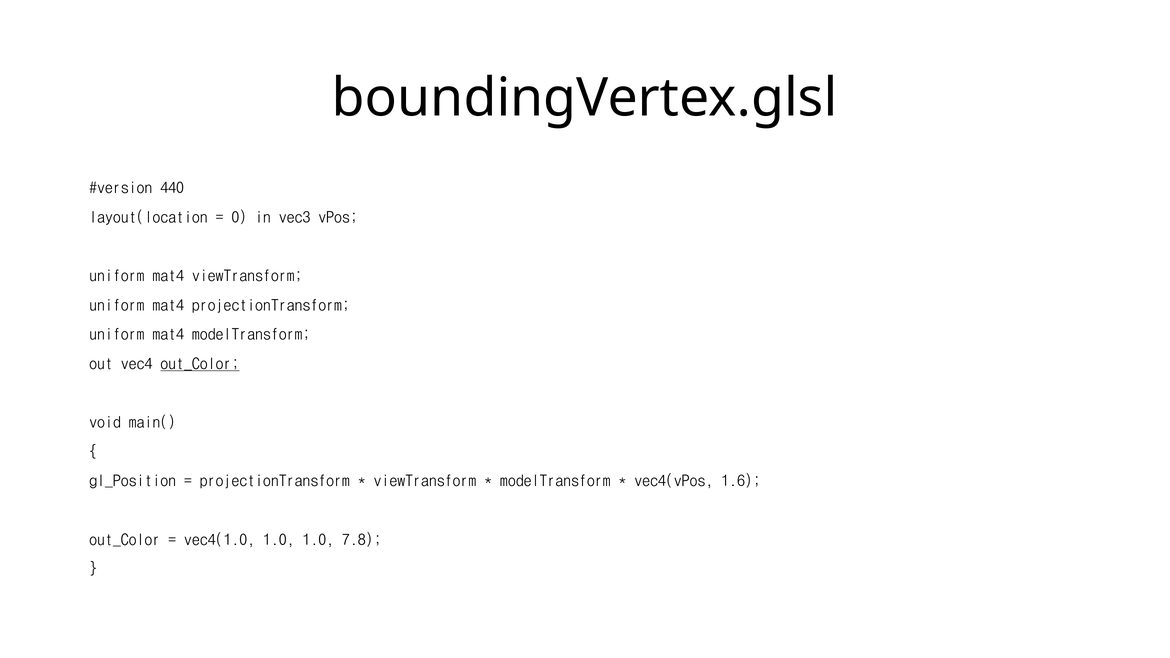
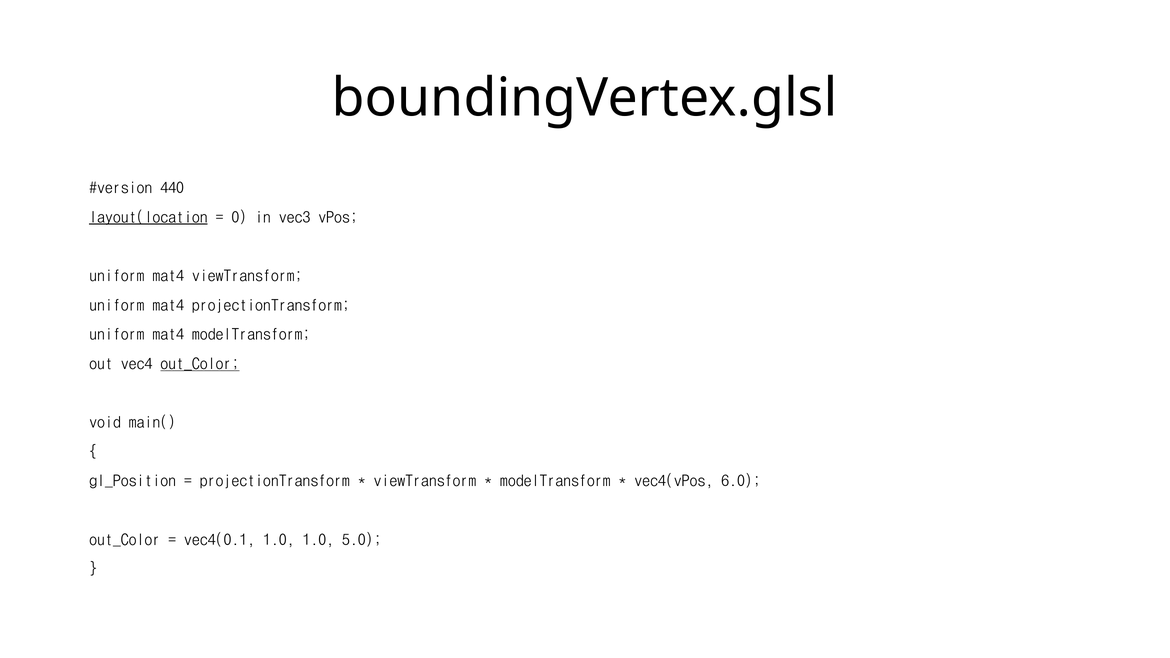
layout(location underline: none -> present (148, 217)
1.6: 1.6 -> 6.0 (741, 481)
vec4(1.0: vec4(1.0 -> vec4(0.1 (220, 540)
7.8: 7.8 -> 5.0 (362, 540)
